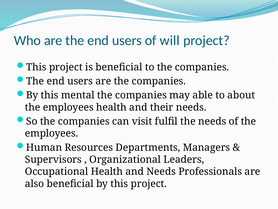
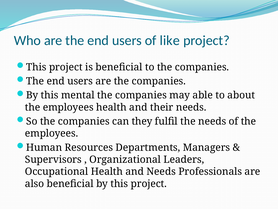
will: will -> like (170, 40)
visit: visit -> they (142, 121)
